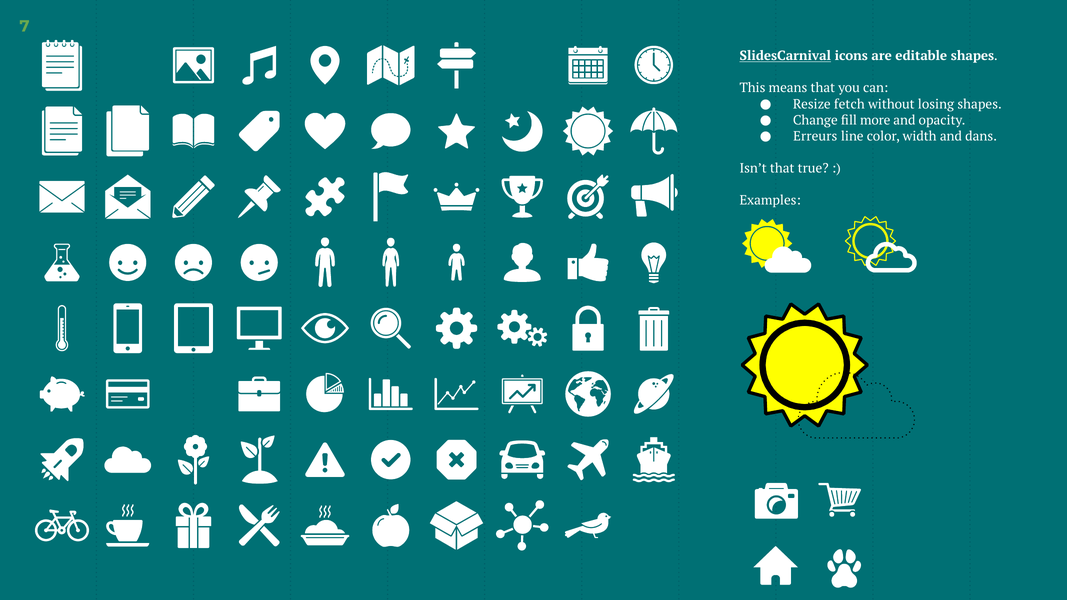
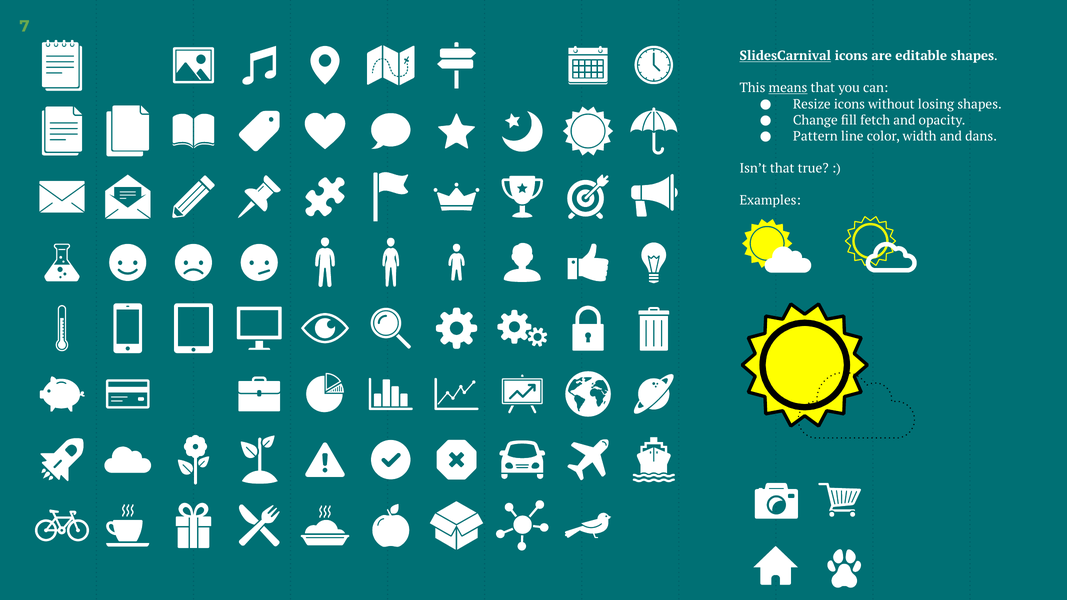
means underline: none -> present (788, 88)
Resize fetch: fetch -> icons (849, 104)
more: more -> fetch (875, 120)
Erreurs: Erreurs -> Pattern (815, 136)
